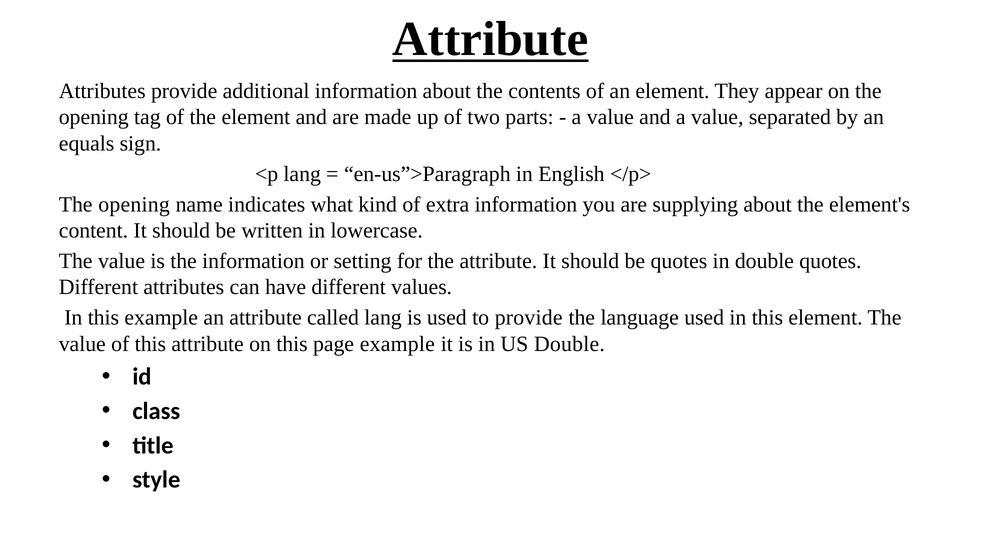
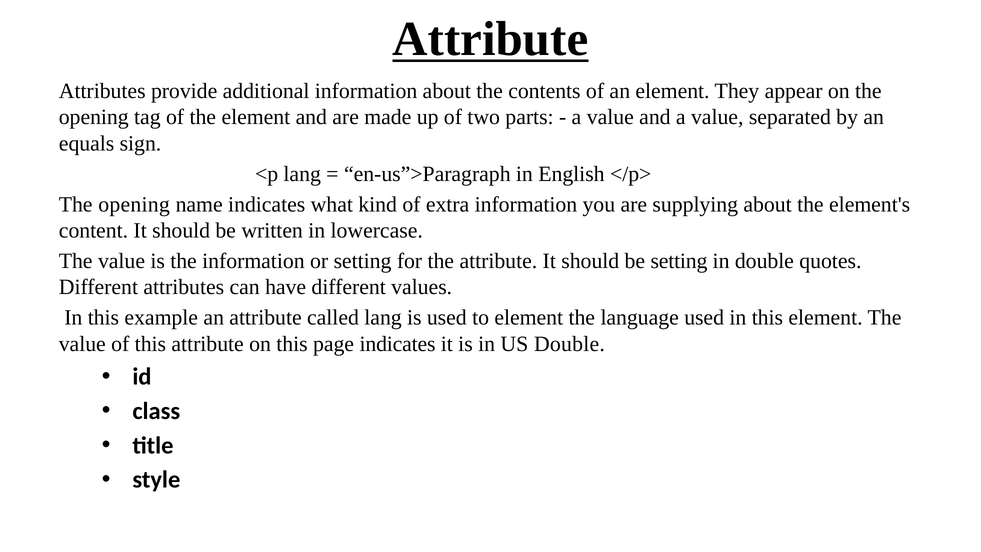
be quotes: quotes -> setting (679, 261)
to provide: provide -> element (529, 318)
page example: example -> indicates (398, 344)
